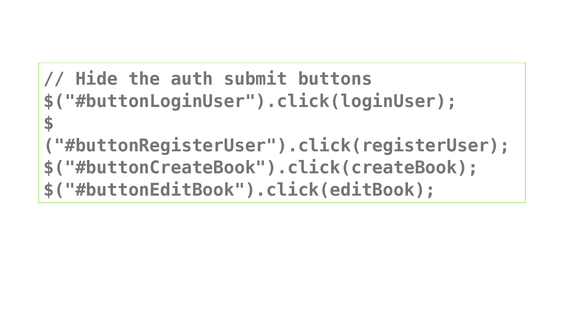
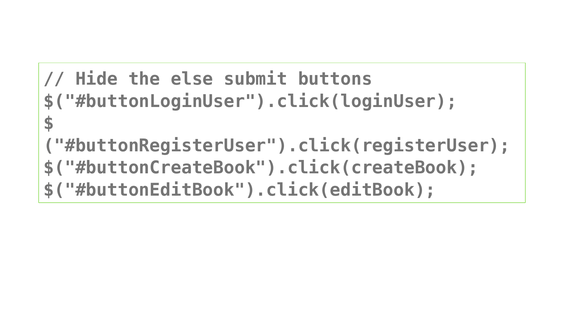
auth: auth -> else (192, 79)
